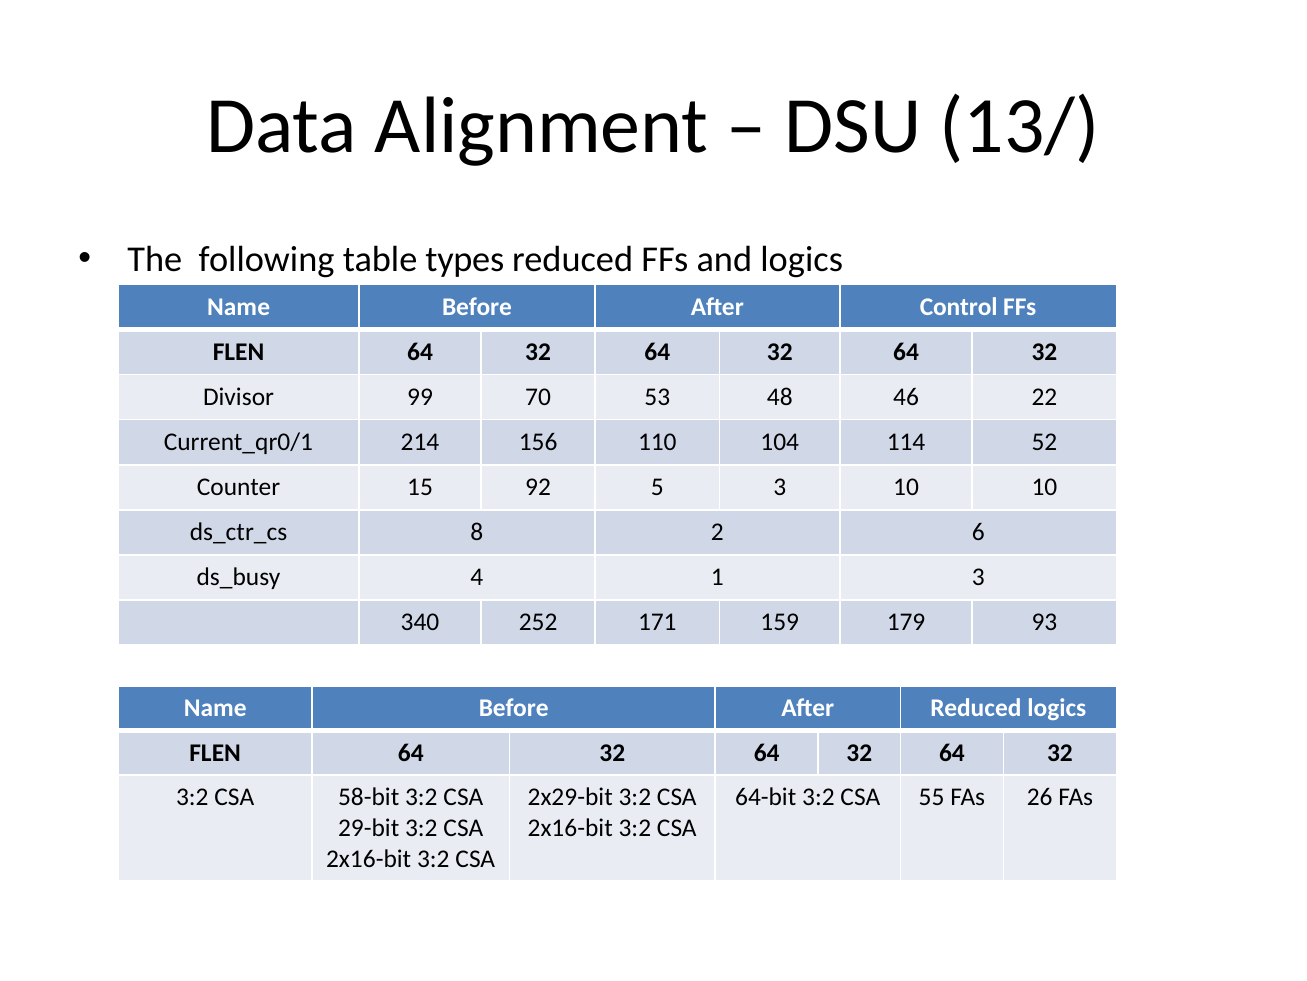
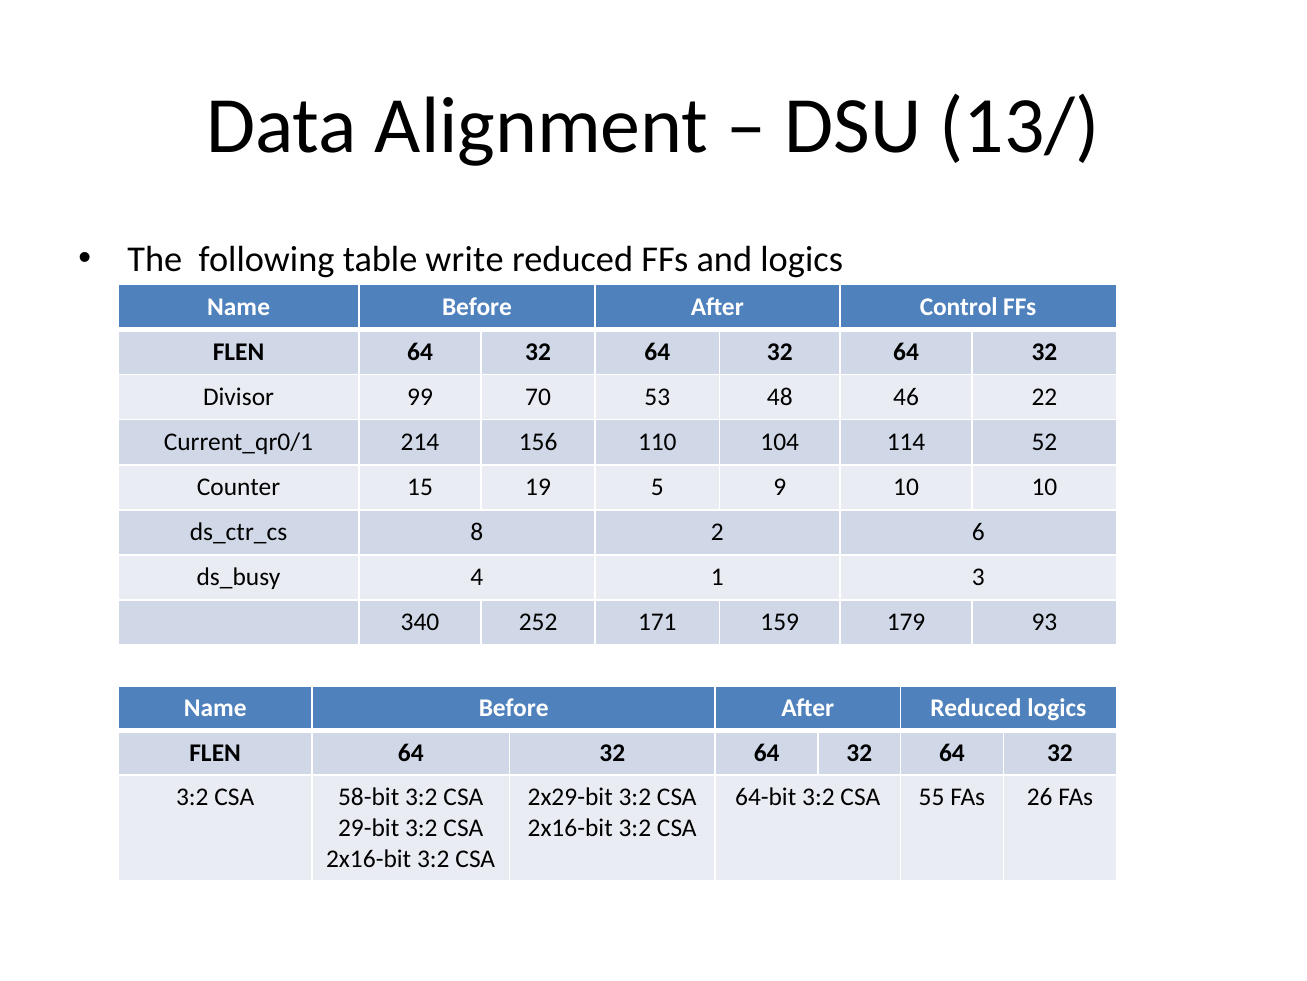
types: types -> write (465, 260)
92: 92 -> 19 (538, 487)
5 3: 3 -> 9 (780, 487)
